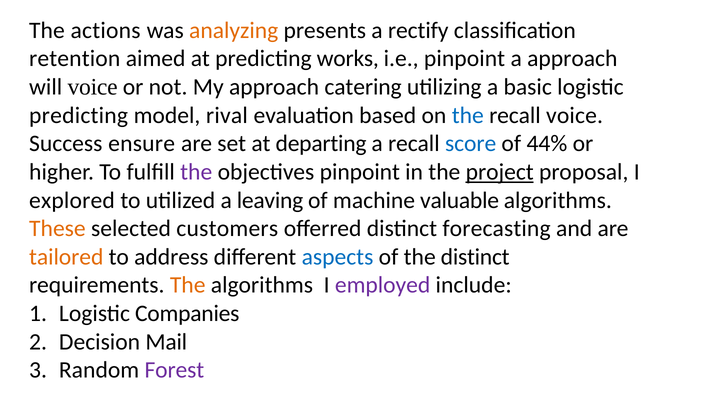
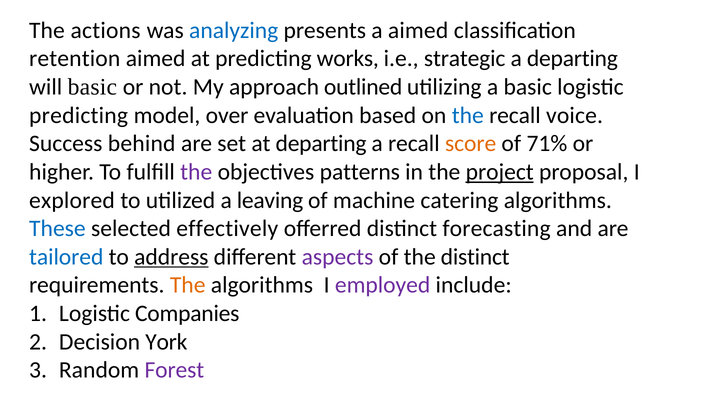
analyzing colour: orange -> blue (234, 30)
a rectify: rectify -> aimed (418, 30)
i.e pinpoint: pinpoint -> strategic (465, 59)
a approach: approach -> departing (572, 59)
will voice: voice -> basic (92, 87)
catering: catering -> outlined (363, 87)
rival: rival -> over (227, 115)
ensure: ensure -> behind (142, 144)
score colour: blue -> orange (471, 144)
44%: 44% -> 71% (547, 144)
objectives pinpoint: pinpoint -> patterns (360, 172)
valuable: valuable -> catering (459, 200)
These colour: orange -> blue (57, 229)
customers: customers -> effectively (227, 229)
tailored colour: orange -> blue (66, 257)
address underline: none -> present (171, 257)
aspects colour: blue -> purple (337, 257)
Mail: Mail -> York (166, 342)
